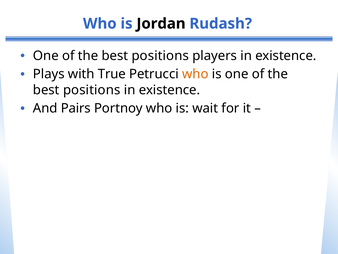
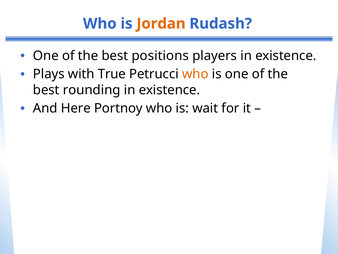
Jordan colour: black -> orange (161, 24)
positions: positions -> rounding (92, 90)
Pairs: Pairs -> Here (76, 108)
